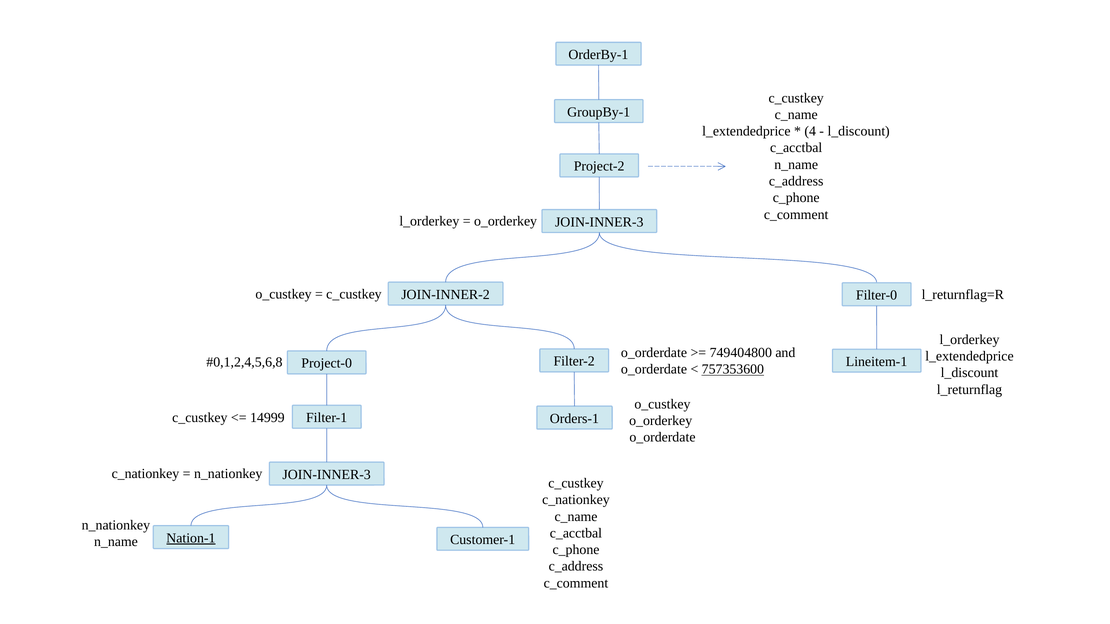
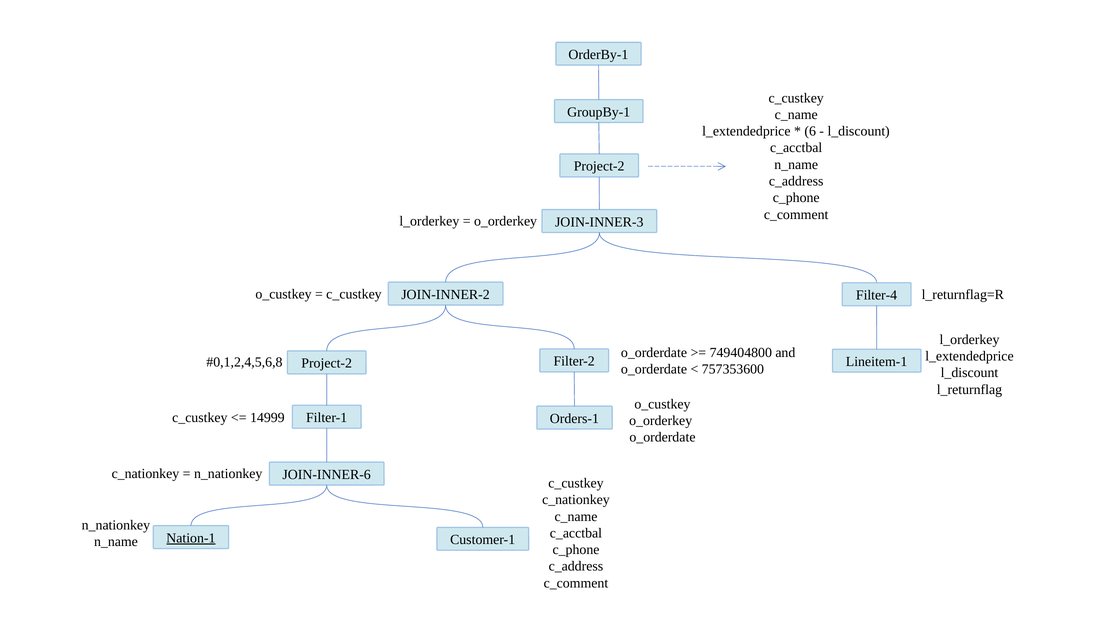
4: 4 -> 6 (810, 131)
Filter-0: Filter-0 -> Filter-4 (877, 295)
Project-0: Project-0 -> Project-2 (327, 364)
757353600 underline: present -> none (733, 369)
JOIN-INNER-3: JOIN-INNER-3 -> JOIN-INNER-6 (327, 475)
